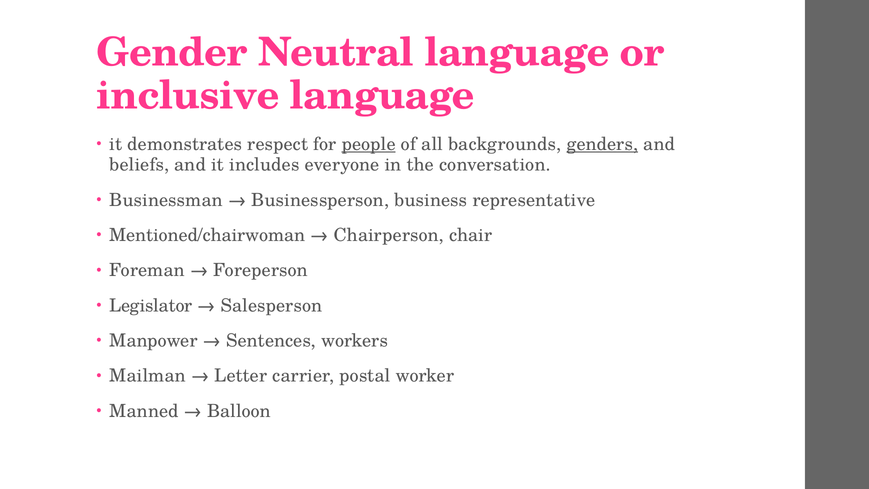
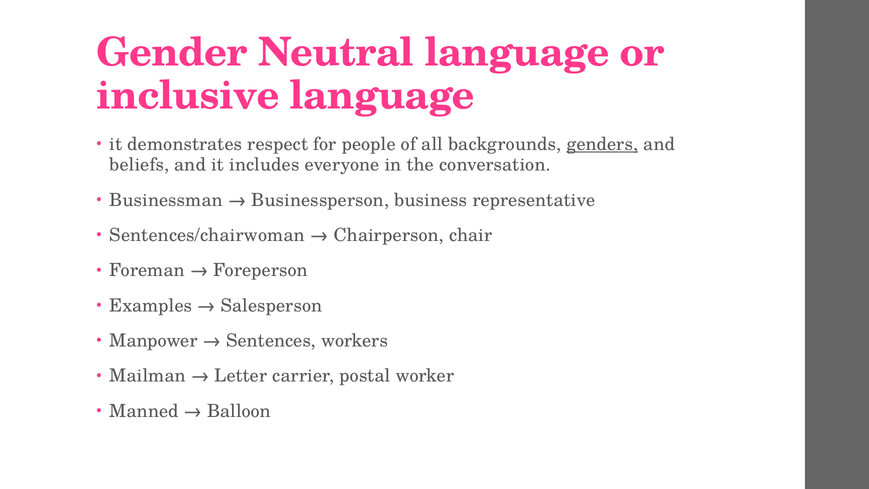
people underline: present -> none (369, 144)
Mentioned/chairwoman: Mentioned/chairwoman -> Sentences/chairwoman (207, 235)
Legislator: Legislator -> Examples (151, 305)
